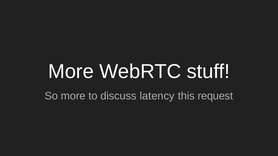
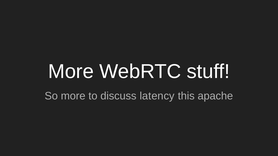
request: request -> apache (215, 96)
